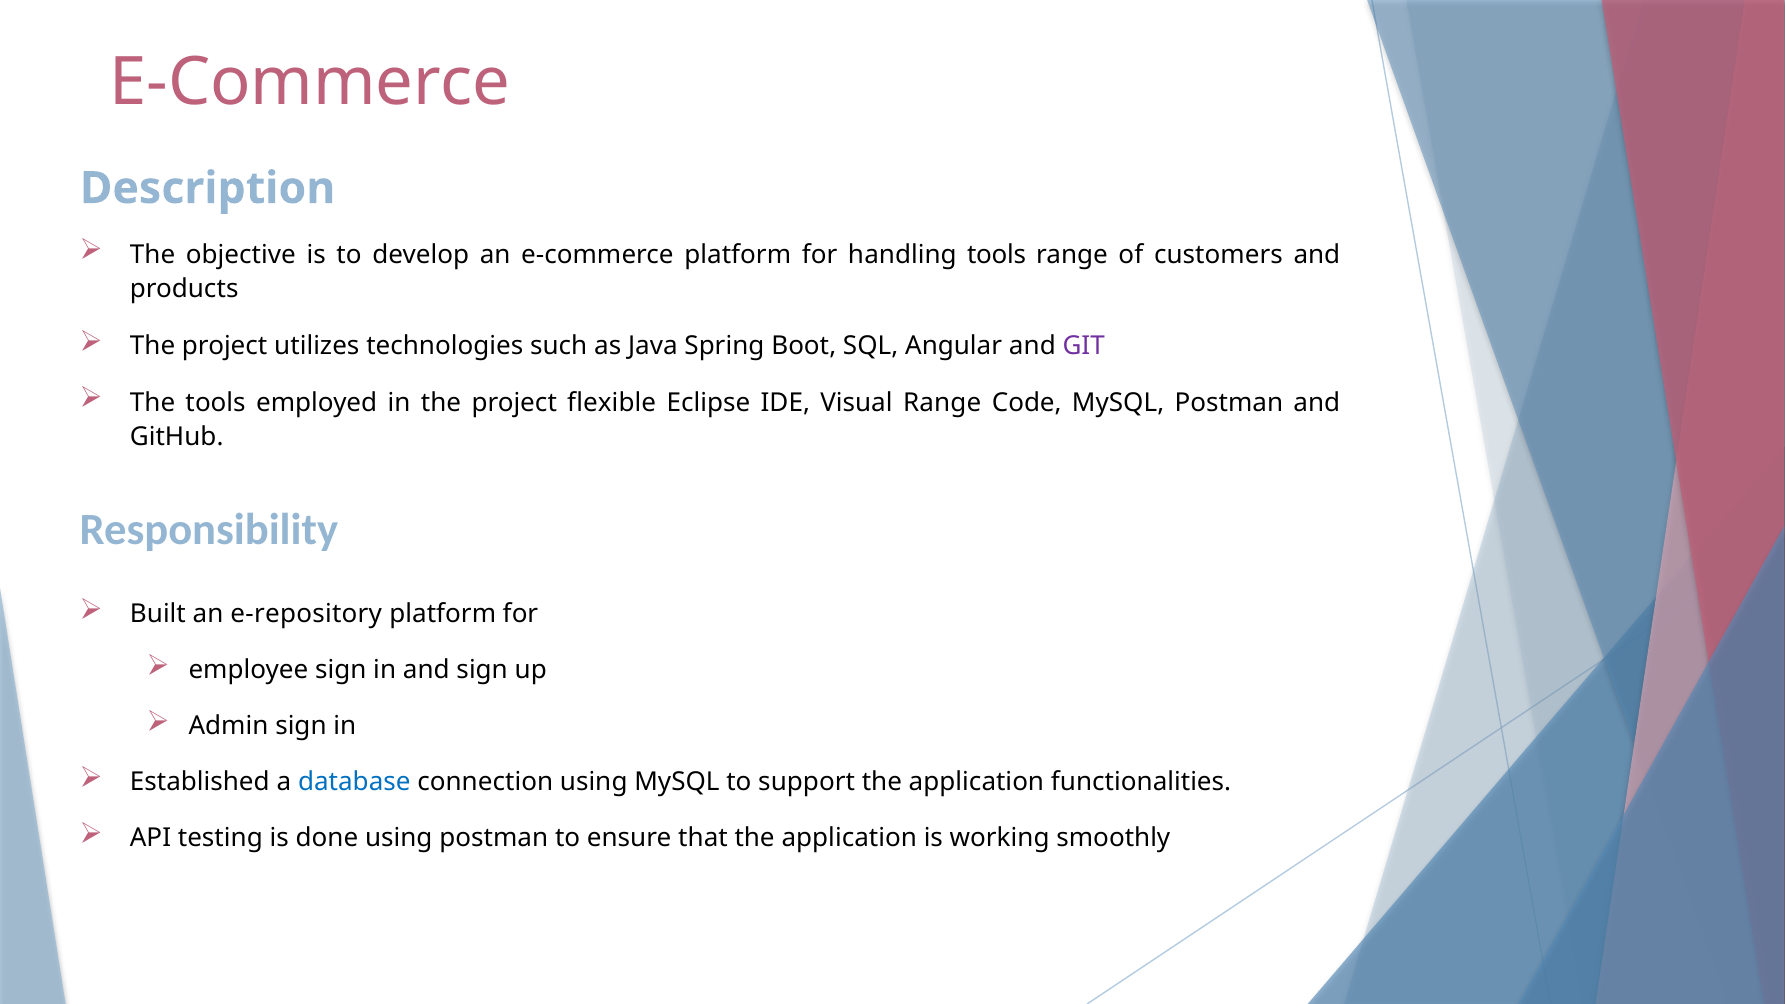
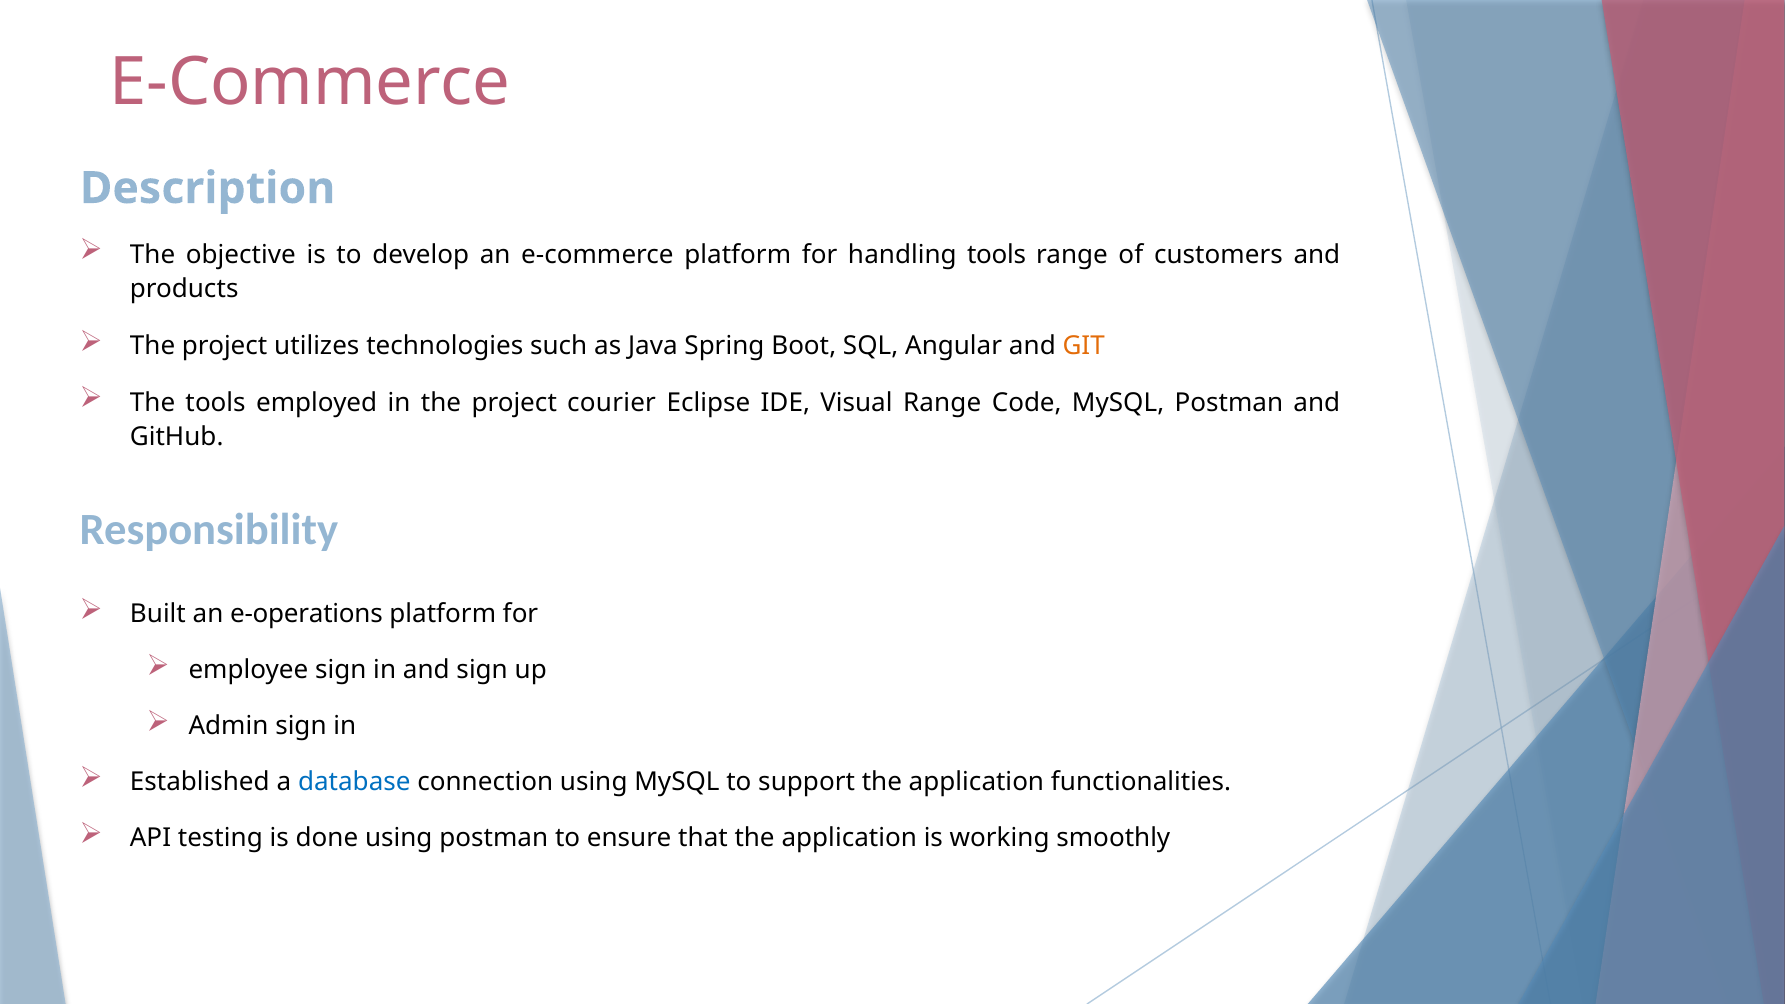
GIT colour: purple -> orange (1084, 346)
flexible: flexible -> courier (612, 403)
e-repository: e-repository -> e-operations (306, 614)
